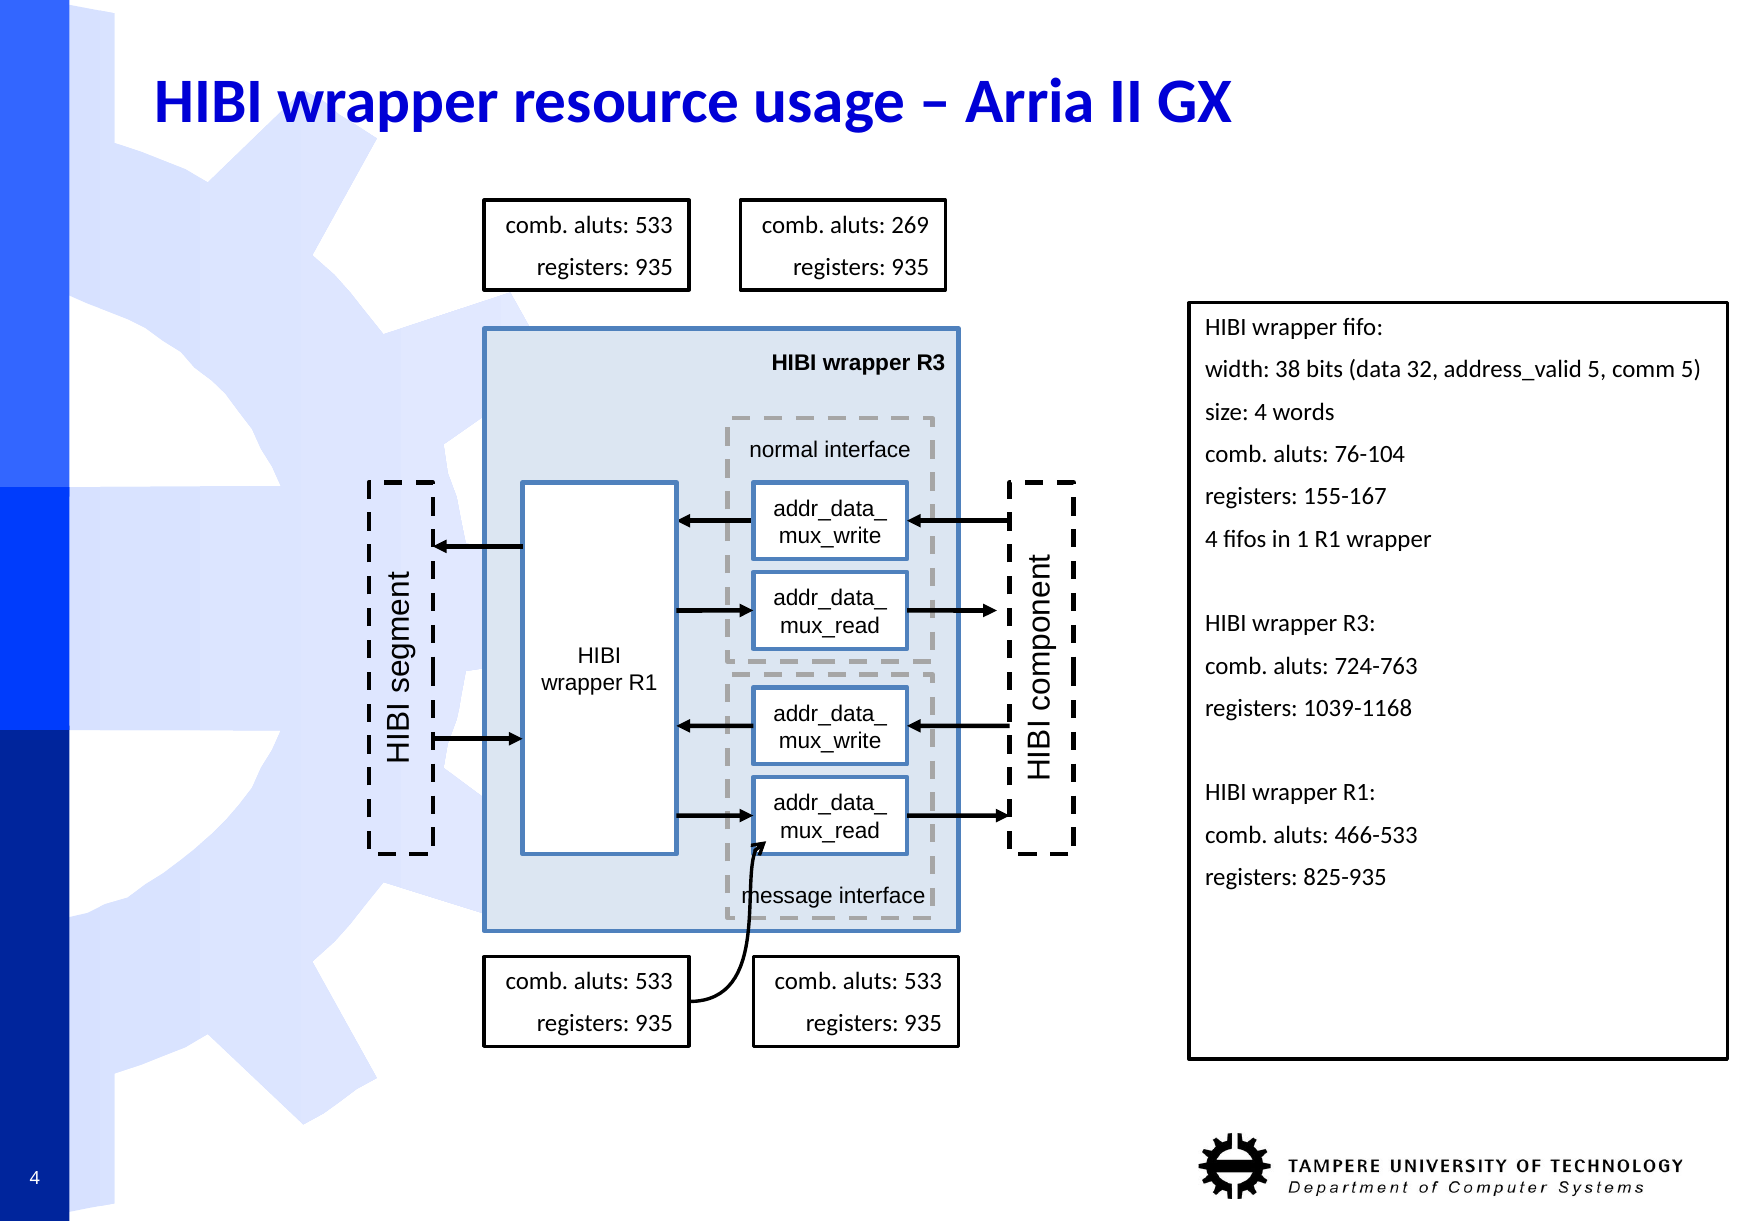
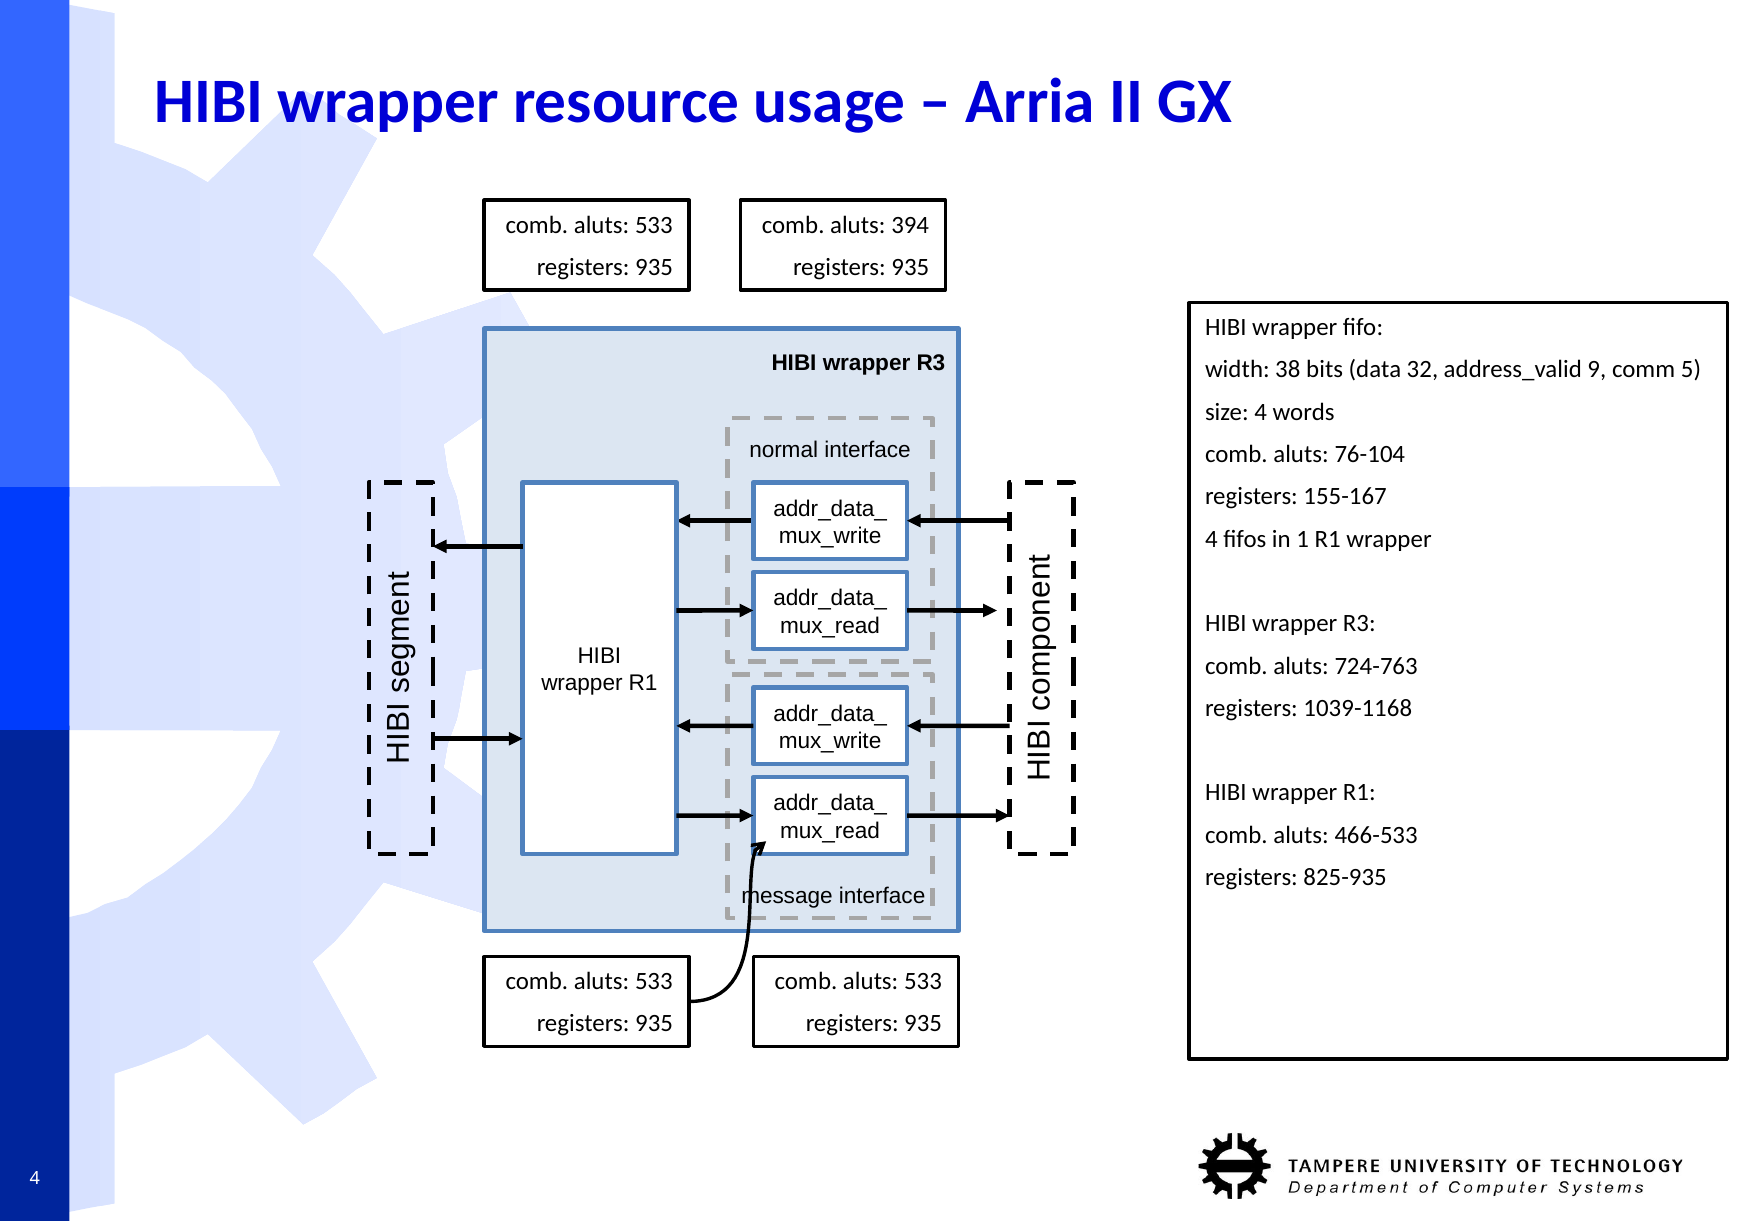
269: 269 -> 394 (910, 225)
address_valid 5: 5 -> 9 (1597, 370)
